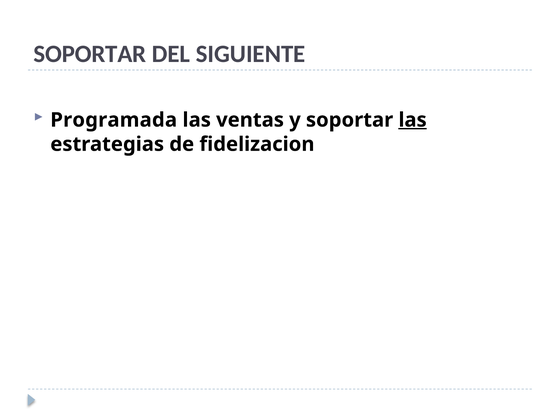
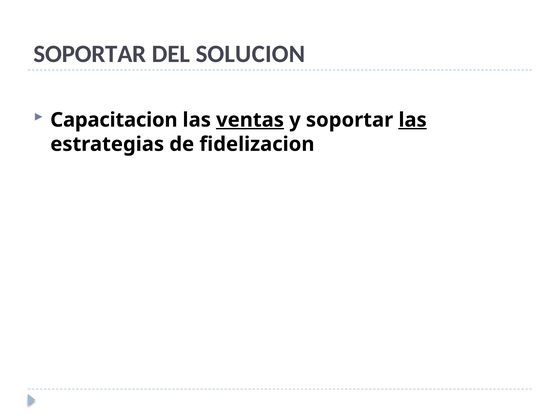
SIGUIENTE: SIGUIENTE -> SOLUCION (250, 54)
Programada: Programada -> Capacitacion (114, 120)
ventas underline: none -> present (250, 120)
